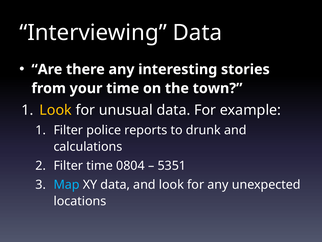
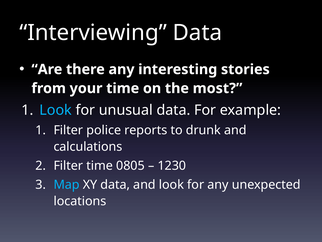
town: town -> most (218, 88)
Look colour: yellow -> light blue (56, 110)
0804: 0804 -> 0805 (130, 165)
5351: 5351 -> 1230 (172, 165)
